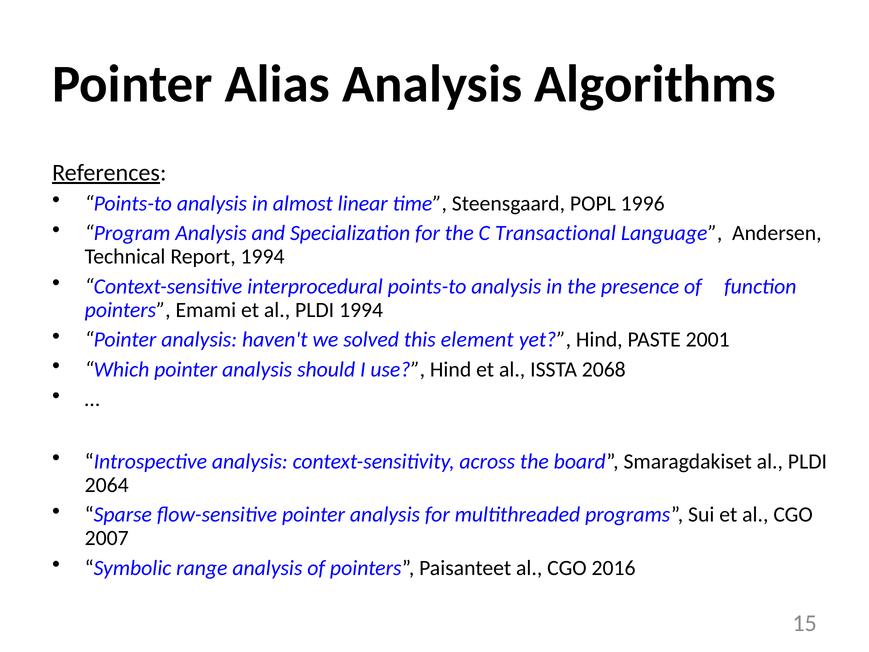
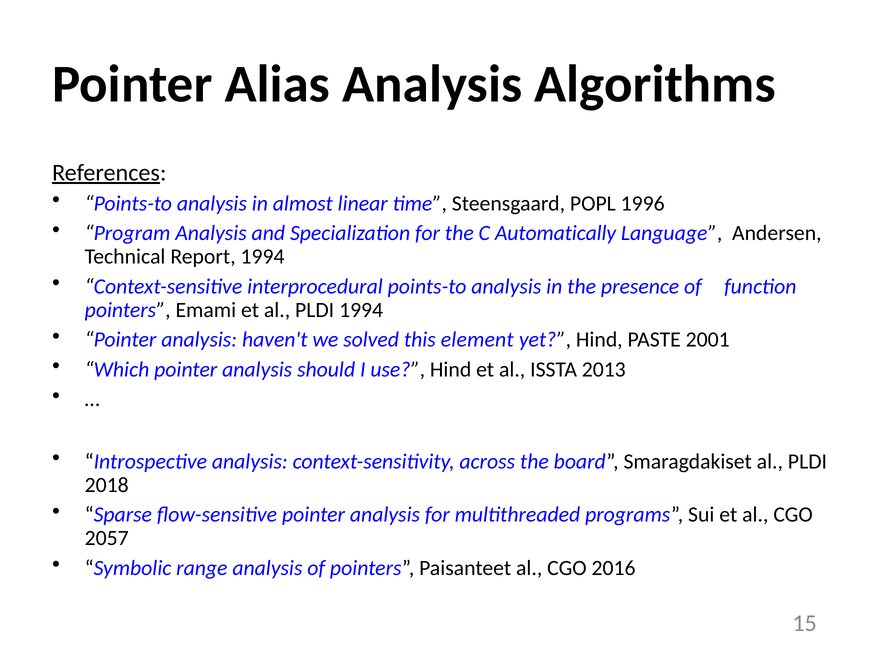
Transactional: Transactional -> Automatically (556, 233)
2068: 2068 -> 2013 (604, 369)
2064: 2064 -> 2018 (107, 485)
2007: 2007 -> 2057 (107, 538)
